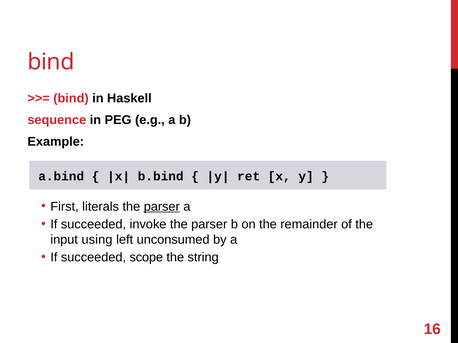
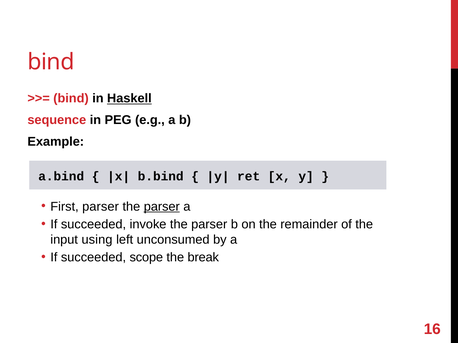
Haskell underline: none -> present (129, 99)
First literals: literals -> parser (101, 207)
string: string -> break (203, 258)
